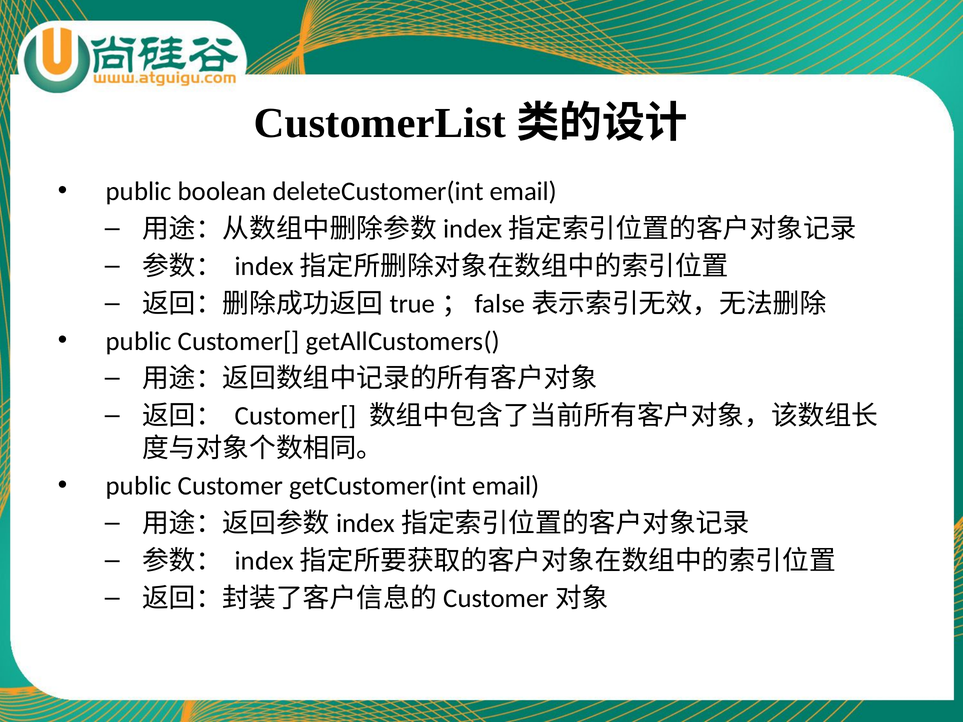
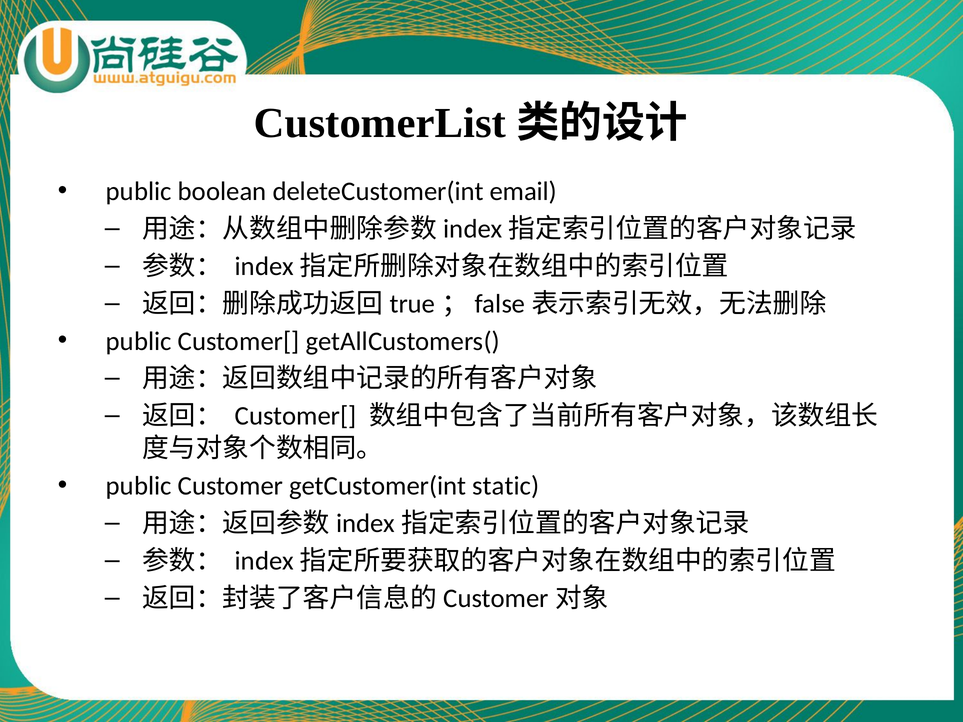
getCustomer(int email: email -> static (506, 486)
